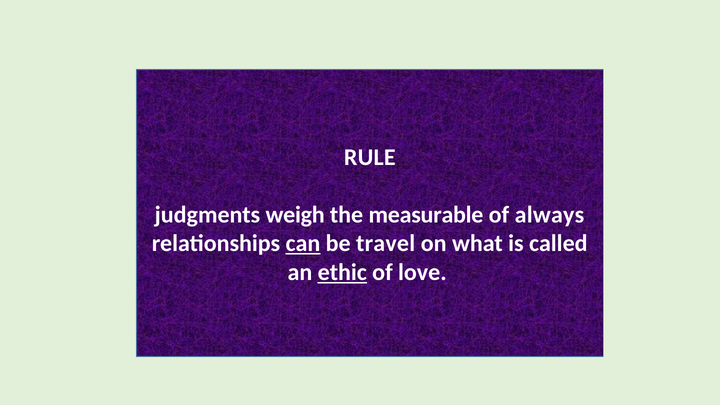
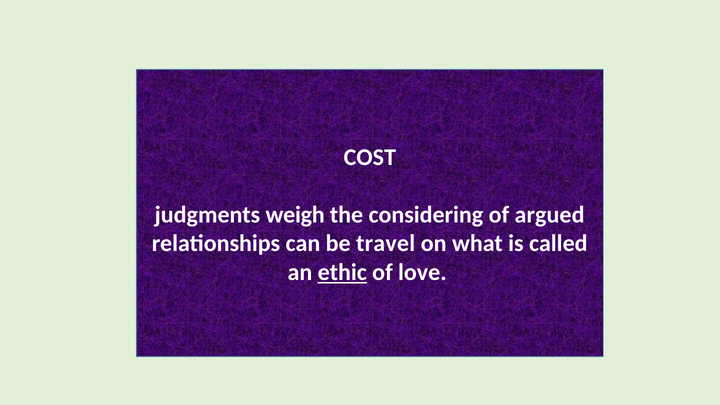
RULE: RULE -> COST (370, 157)
measurable: measurable -> considering (426, 215)
always: always -> argued (550, 215)
can underline: present -> none (303, 244)
